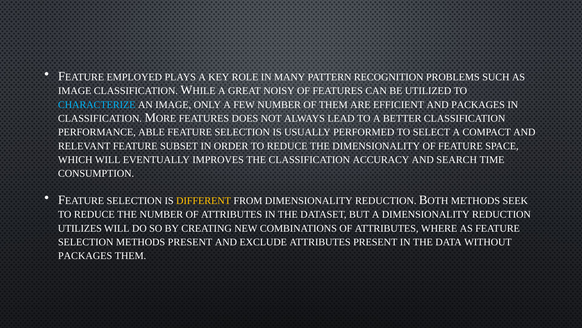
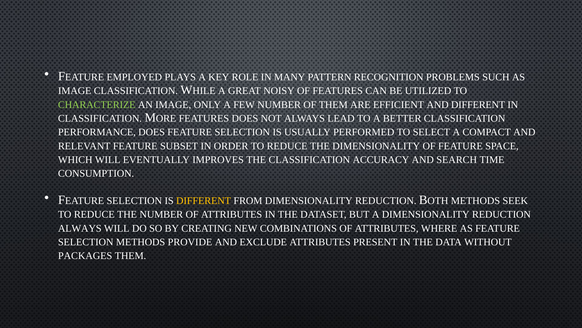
CHARACTERIZE colour: light blue -> light green (97, 104)
AND PACKAGES: PACKAGES -> DIFFERENT (478, 104)
PERFORMANCE ABLE: ABLE -> DOES (152, 132)
UTILIZES: UTILIZES -> ALWAYS (80, 228)
METHODS PRESENT: PRESENT -> PROVIDE (190, 242)
